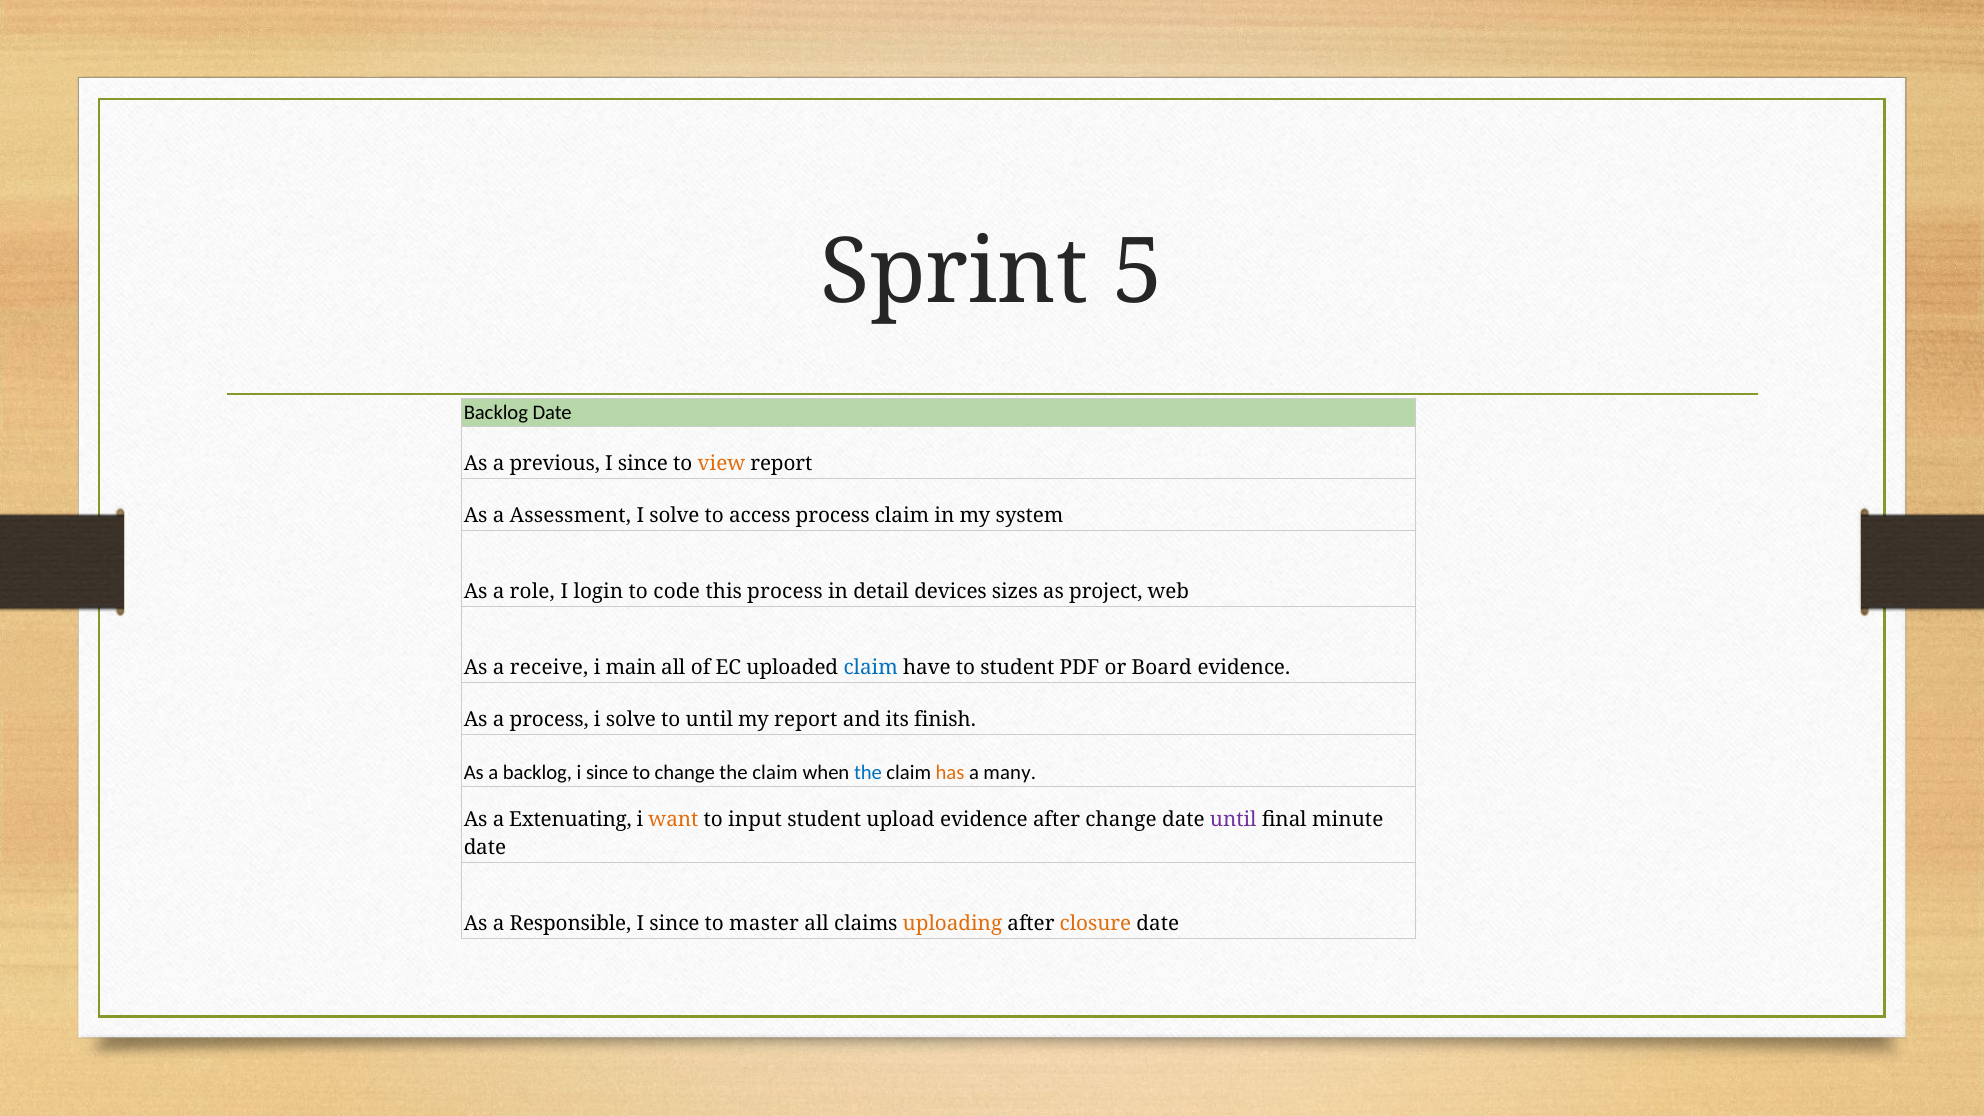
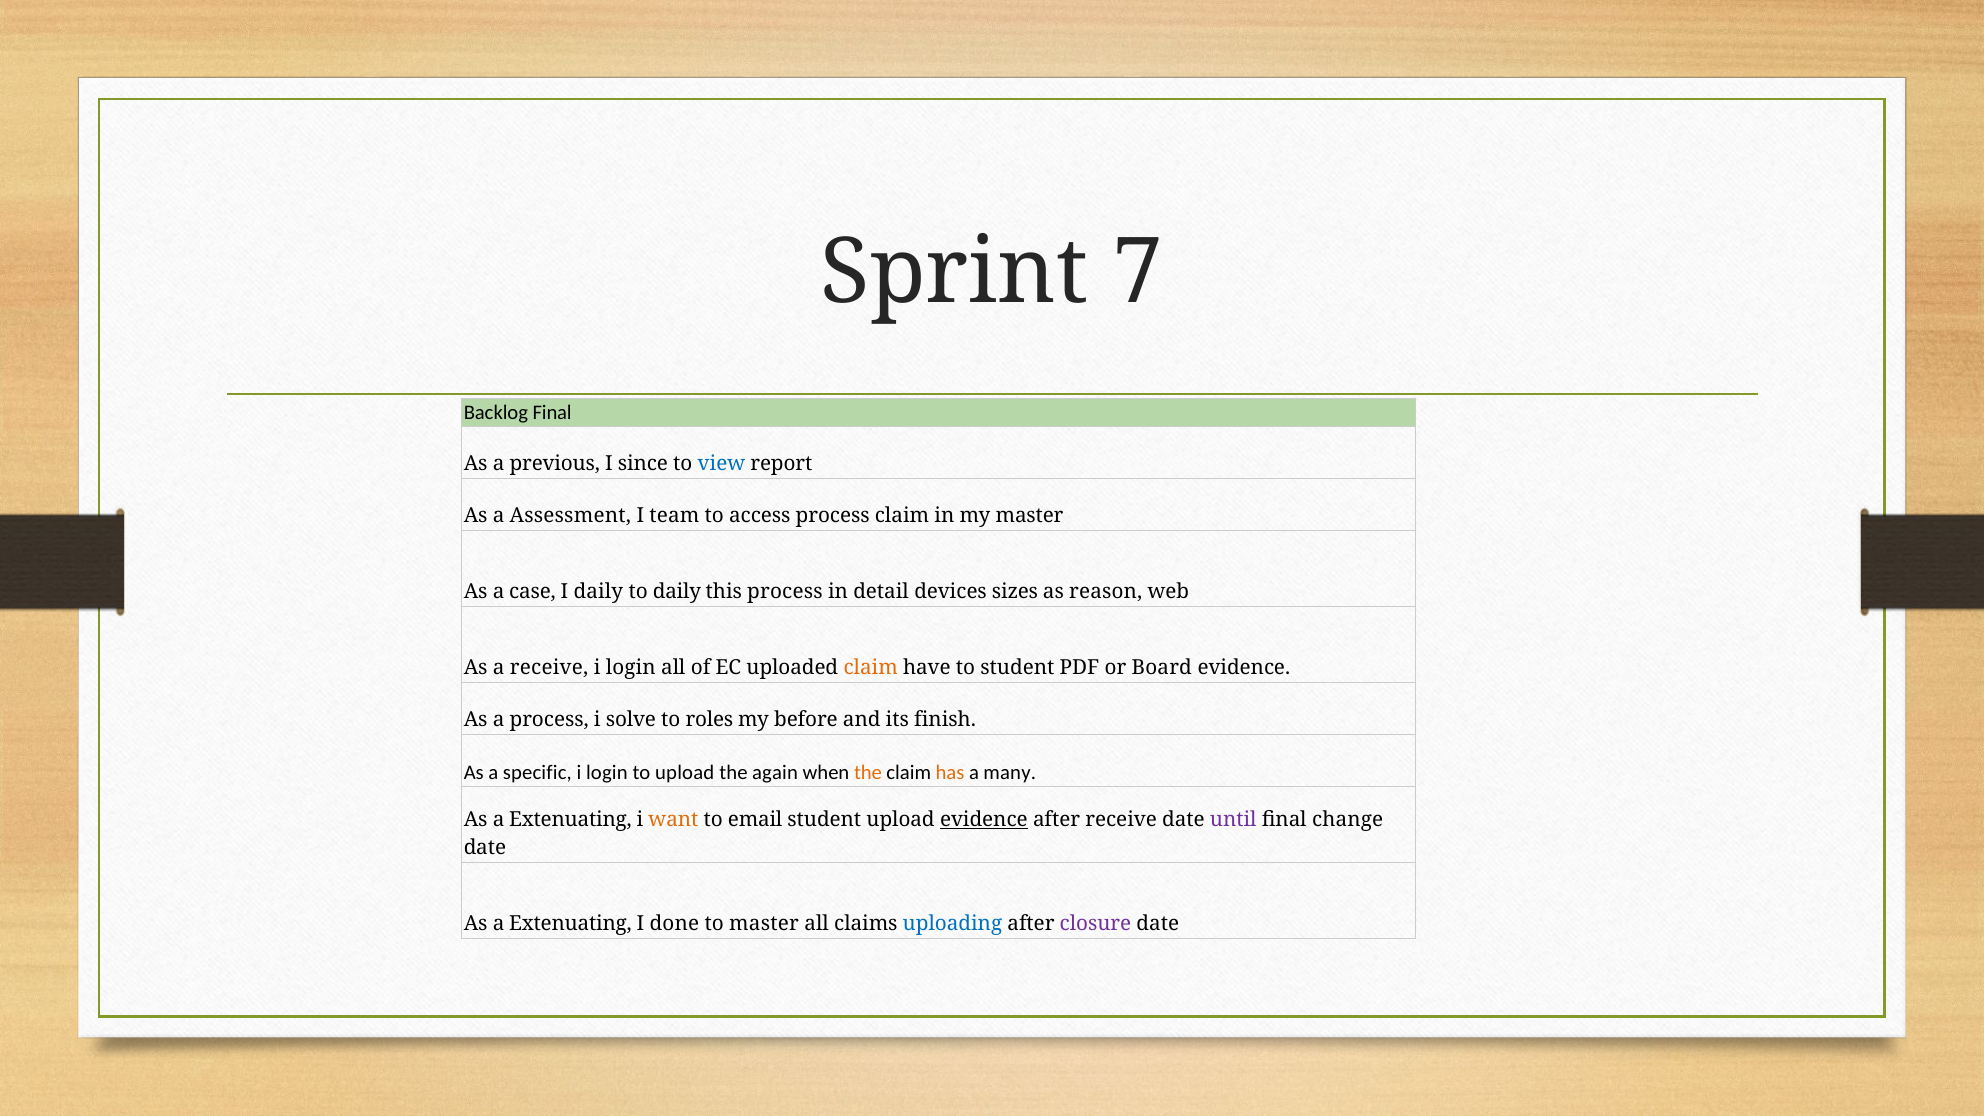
5: 5 -> 7 (1137, 272)
Backlog Date: Date -> Final (552, 413)
view colour: orange -> blue (721, 464)
solve: solve -> team (674, 516)
my system: system -> master (1030, 516)
role: role -> case (533, 592)
I login: login -> daily (598, 592)
to code: code -> daily (677, 592)
project: project -> reason (1106, 592)
main: main -> login (631, 668)
claim colour: blue -> orange (871, 668)
to until: until -> roles (709, 720)
my report: report -> before (806, 720)
a backlog: backlog -> specific (537, 772)
since: since -> login (607, 772)
to change: change -> upload (685, 772)
claim: claim -> again (775, 772)
the colour: blue -> orange (868, 772)
input: input -> email (755, 820)
evidence underline: none -> present (984, 820)
after change: change -> receive (1121, 820)
minute: minute -> change (1348, 820)
Responsible: Responsible -> Extenuating (570, 924)
since: since -> done (674, 924)
uploading colour: orange -> blue (952, 924)
closure colour: orange -> purple (1095, 924)
